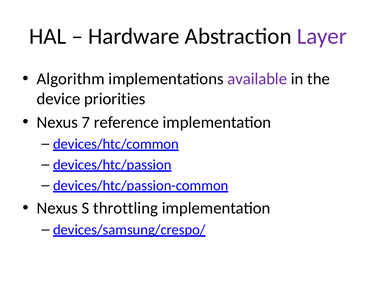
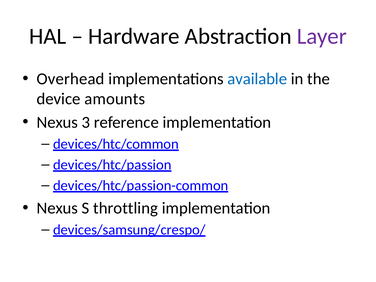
Algorithm: Algorithm -> Overhead (71, 79)
available colour: purple -> blue (257, 79)
priorities: priorities -> amounts (115, 99)
7: 7 -> 3 (86, 122)
